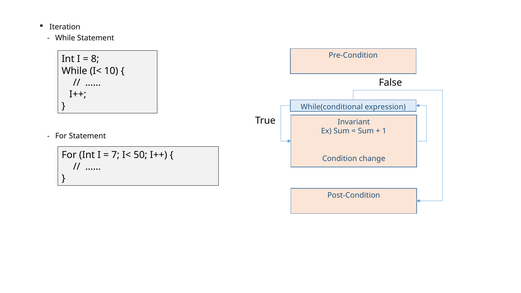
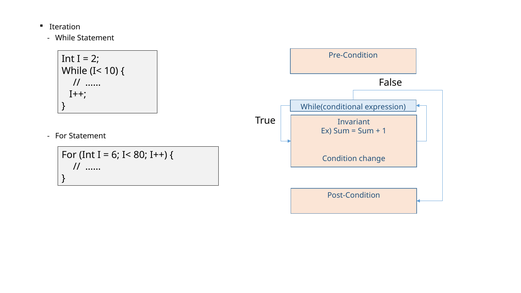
8: 8 -> 2 (95, 59)
7: 7 -> 6 (115, 155)
50: 50 -> 80 (140, 155)
